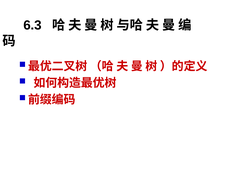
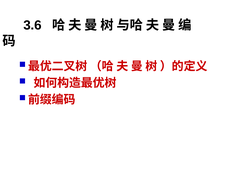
6.3: 6.3 -> 3.6 (32, 25)
